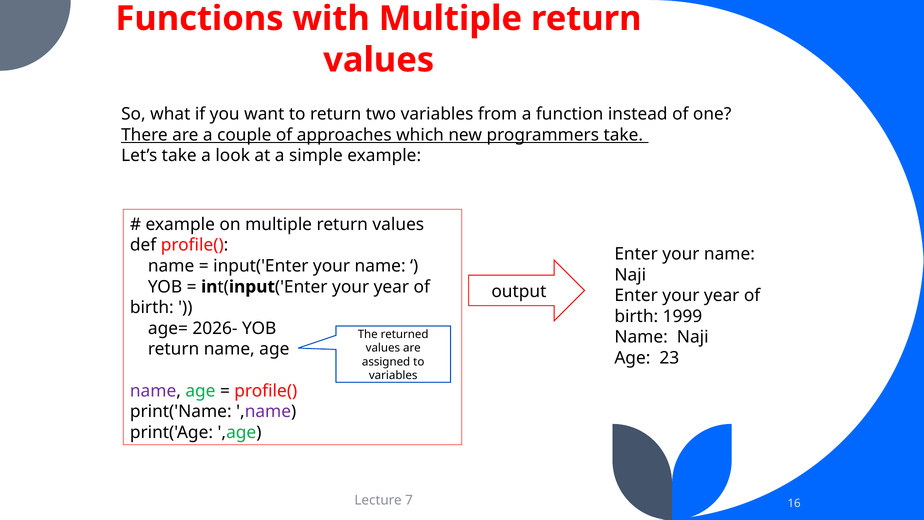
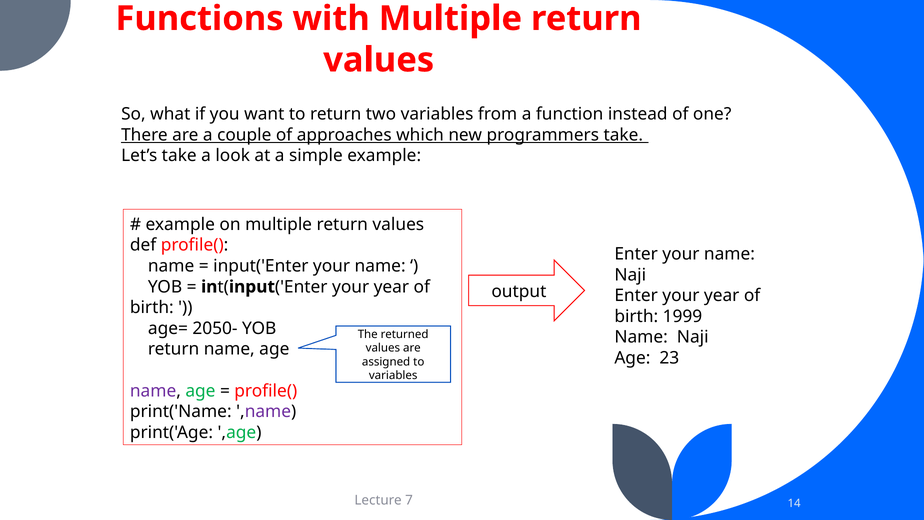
2026-: 2026- -> 2050- (215, 328)
16: 16 -> 14 (794, 503)
